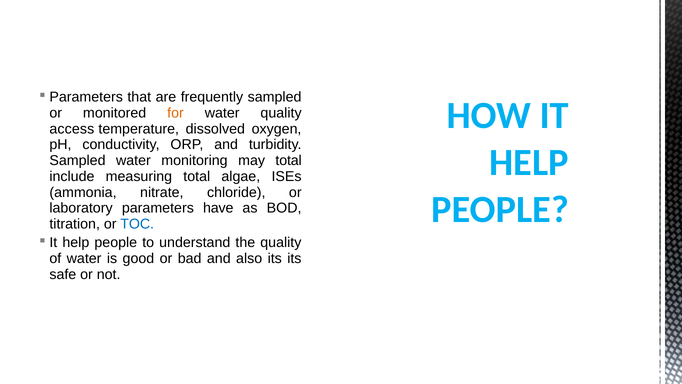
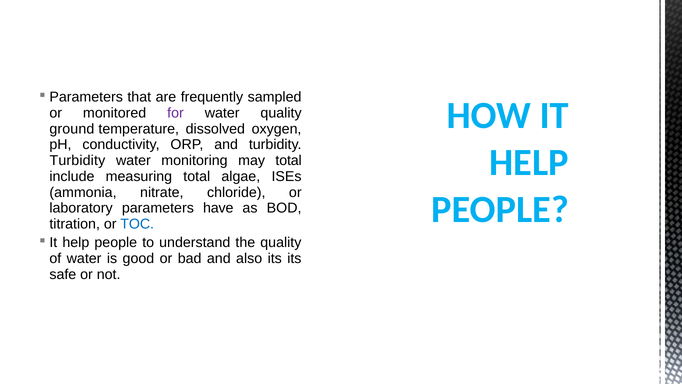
for colour: orange -> purple (175, 113)
access: access -> ground (72, 129)
Sampled: Sampled -> Turbidity (77, 160)
